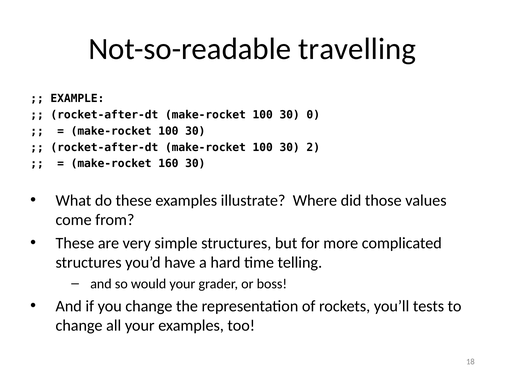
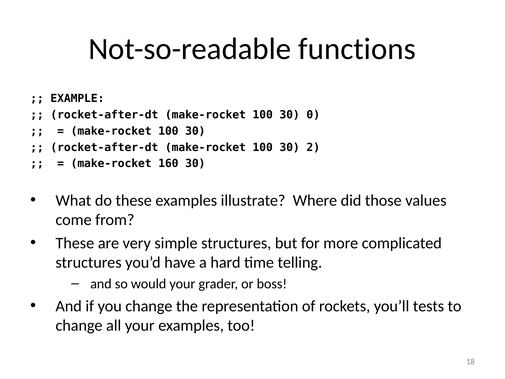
travelling: travelling -> functions (357, 49)
